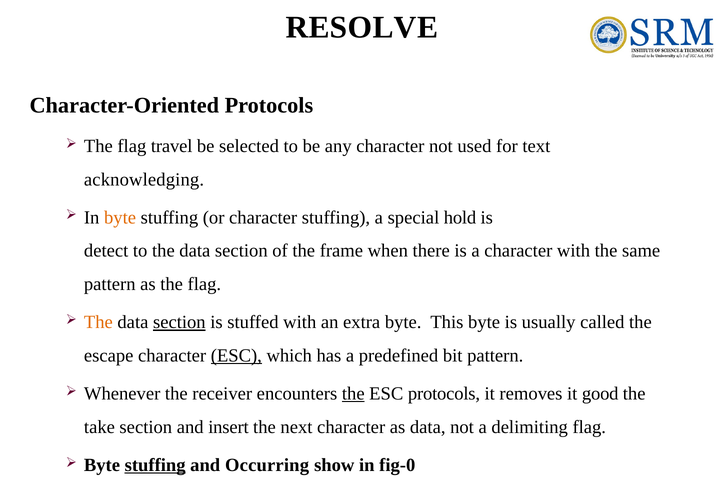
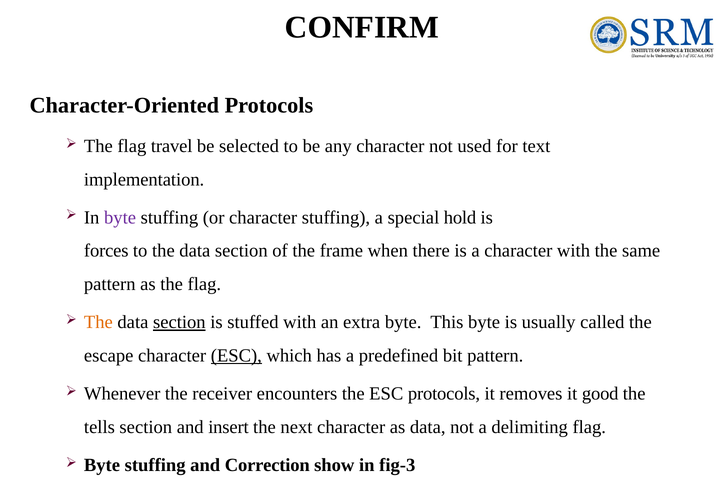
RESOLVE: RESOLVE -> CONFIRM (362, 27)
acknowledging: acknowledging -> implementation (144, 179)
byte colour: orange -> purple (120, 218)
detect: detect -> forces (106, 251)
the underline: present -> none (353, 394)
take: take -> tells (99, 427)
stuffing underline: present -> none (155, 465)
Occurring: Occurring -> Correction (267, 465)
fig-0: fig-0 -> fig-3 (397, 465)
